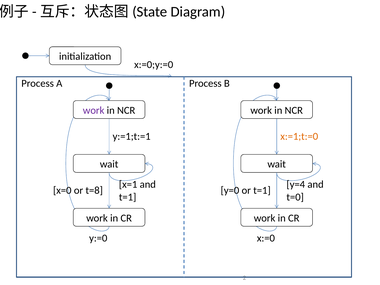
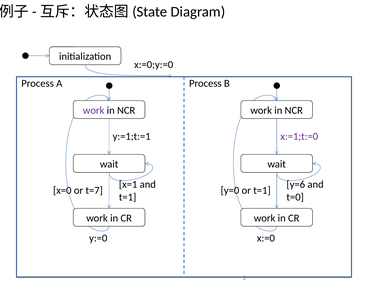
x:=1;t:=0 colour: orange -> purple (299, 136)
y=4: y=4 -> y=6 (296, 184)
t=8: t=8 -> t=7 (94, 190)
